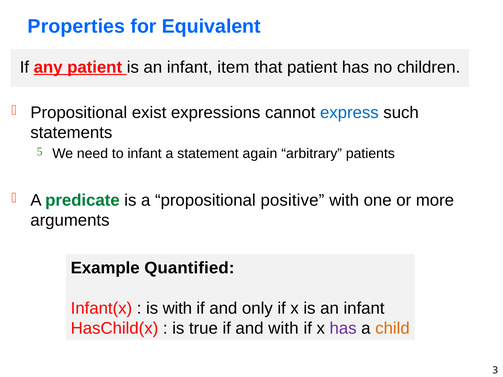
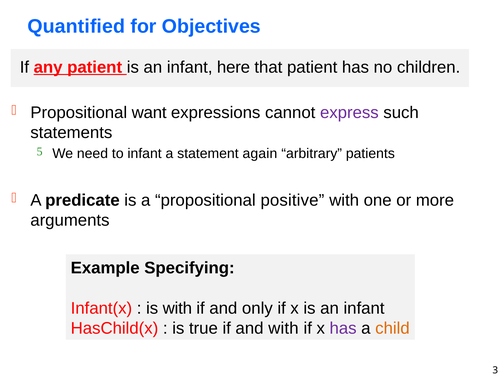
Properties: Properties -> Quantified (76, 26)
Equivalent: Equivalent -> Objectives (211, 26)
item: item -> here (234, 67)
exist: exist -> want (149, 113)
express colour: blue -> purple (349, 113)
predicate colour: green -> black (82, 200)
Quantified: Quantified -> Specifying (189, 268)
